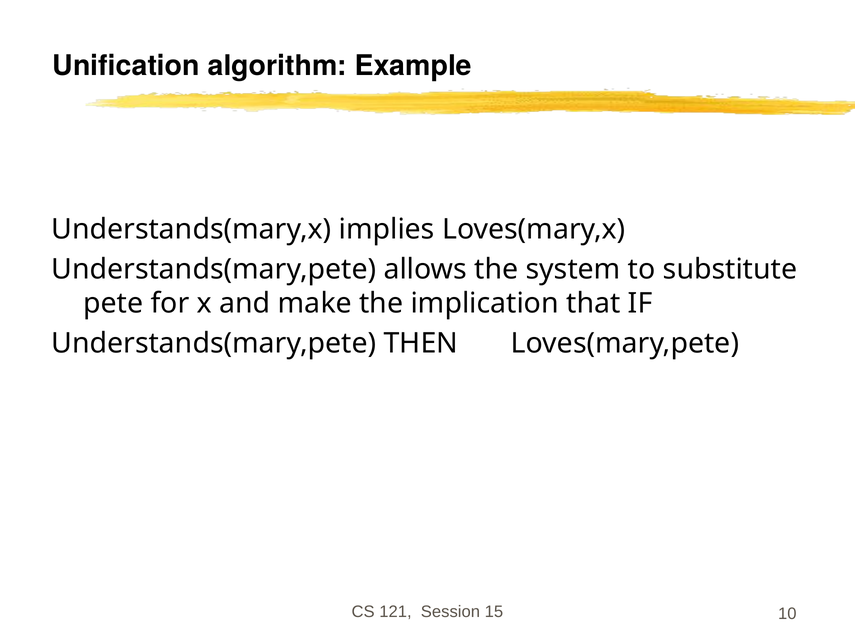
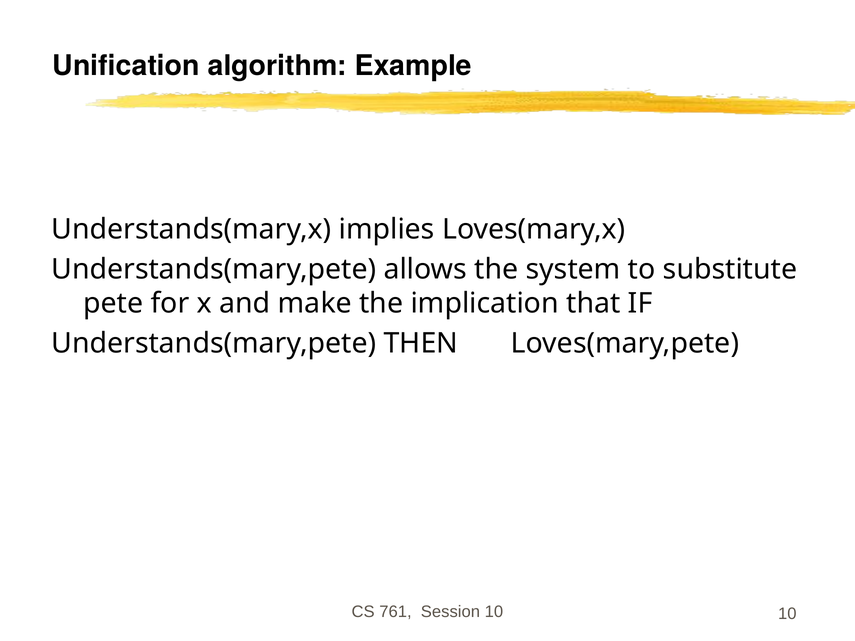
121: 121 -> 761 (395, 612)
Session 15: 15 -> 10 (494, 612)
